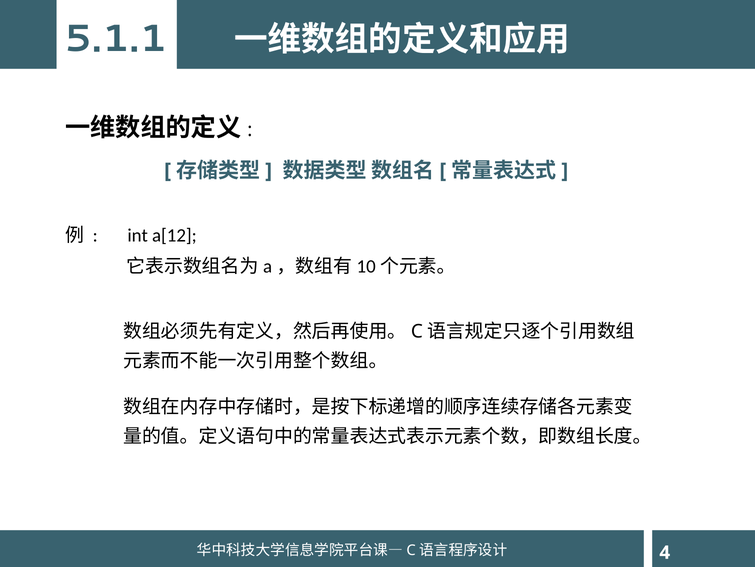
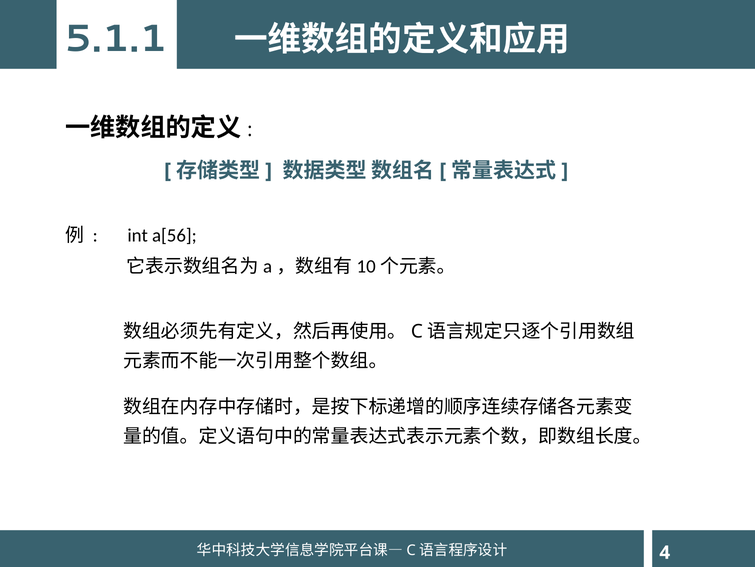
a[12: a[12 -> a[56 (174, 235)
